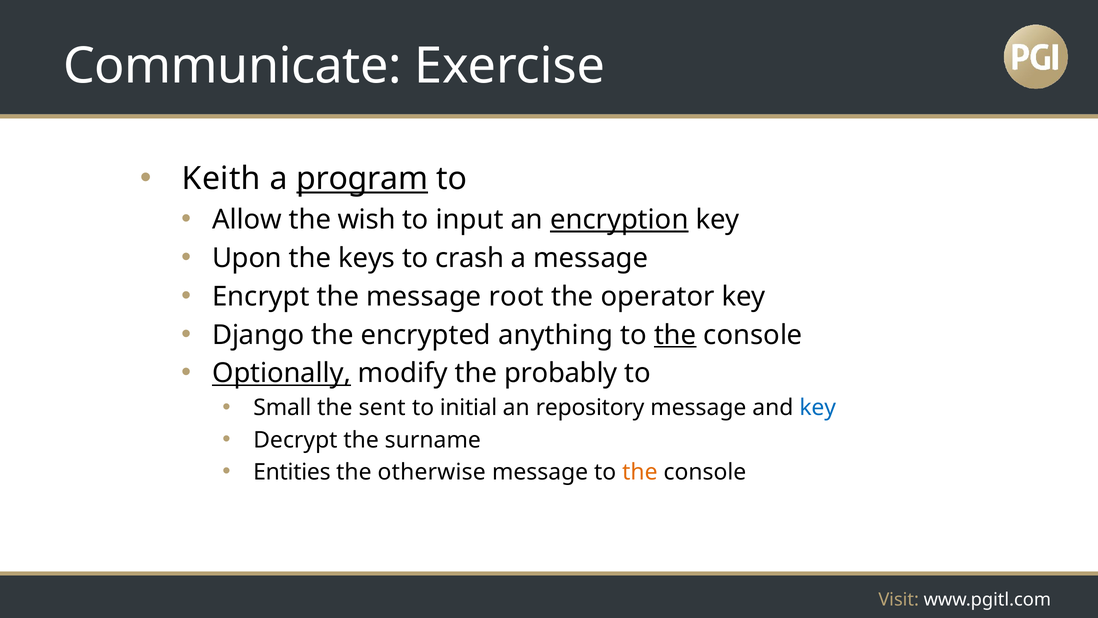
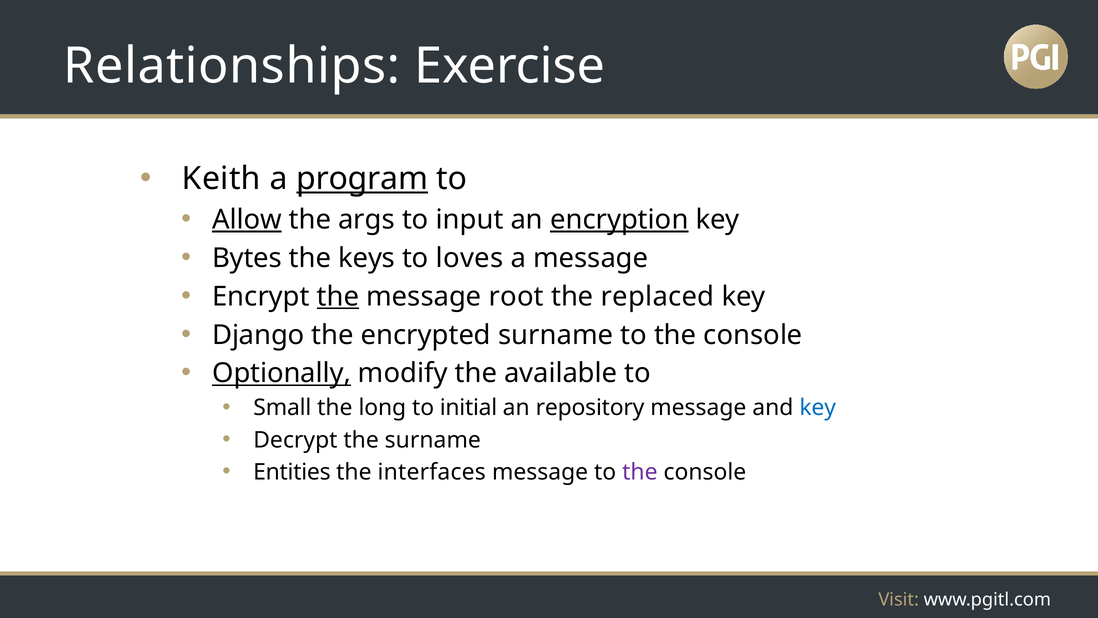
Communicate: Communicate -> Relationships (232, 66)
Allow underline: none -> present (247, 220)
wish: wish -> args (366, 220)
Upon: Upon -> Bytes (247, 258)
crash: crash -> loves (469, 258)
the underline: none -> present (338, 296)
operator: operator -> replaced (658, 296)
encrypted anything: anything -> surname (556, 335)
the underline: present -> none (675, 335)
probably: probably -> available (561, 373)
sent: sent -> long (382, 408)
otherwise: otherwise -> interfaces (432, 472)
the colour: orange -> purple (640, 472)
